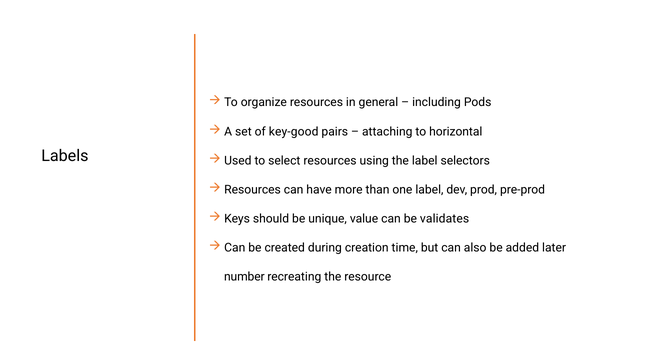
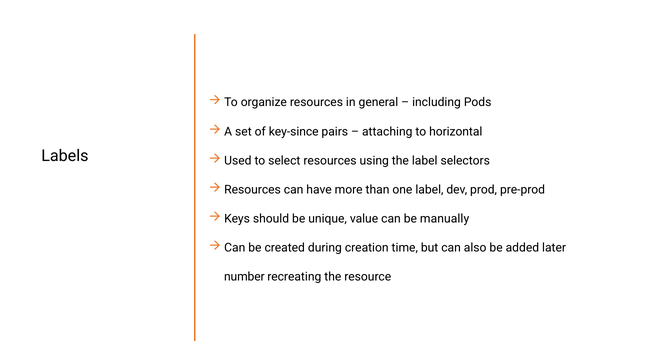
key-good: key-good -> key-since (294, 131)
validates: validates -> manually (445, 219)
